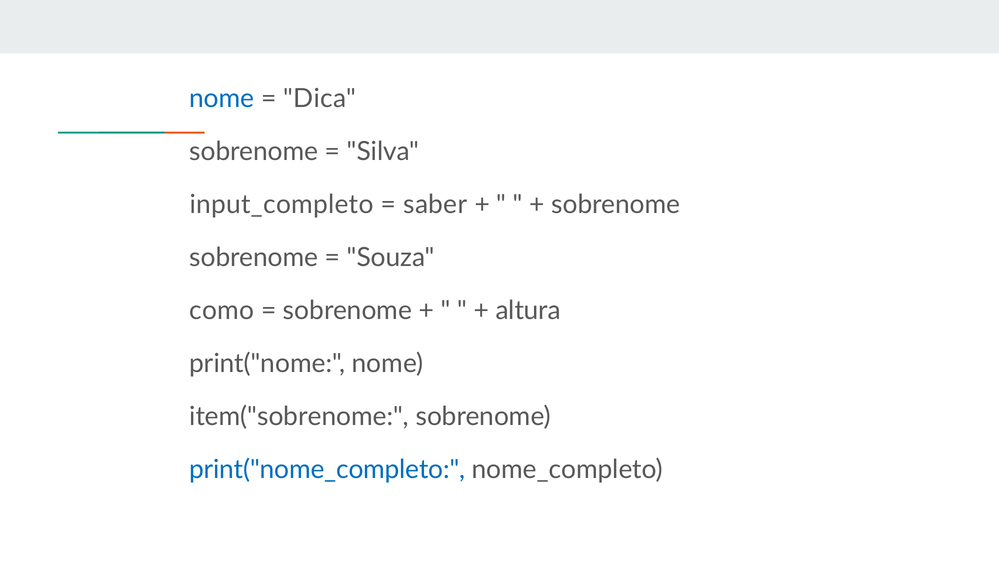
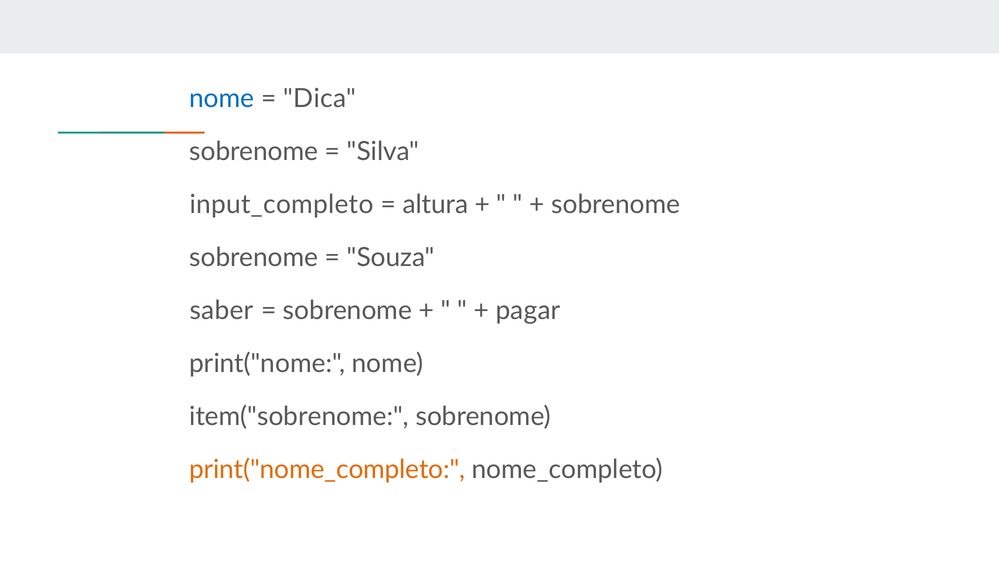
saber: saber -> altura (435, 205)
como: como -> saber (222, 311)
altura: altura -> pagar (528, 311)
print("nome_completo colour: blue -> orange (327, 469)
